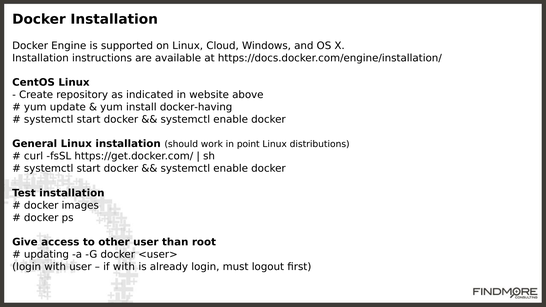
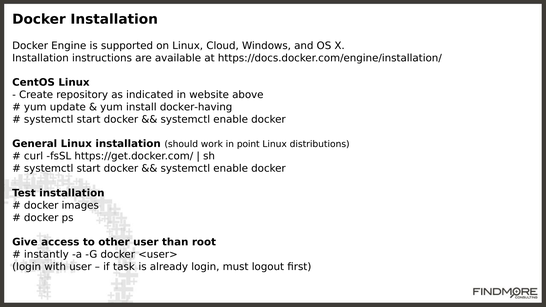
updating: updating -> instantly (46, 255)
if with: with -> task (124, 267)
